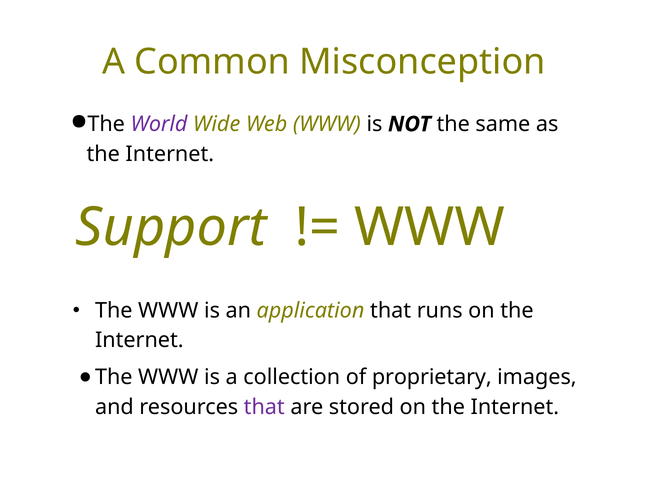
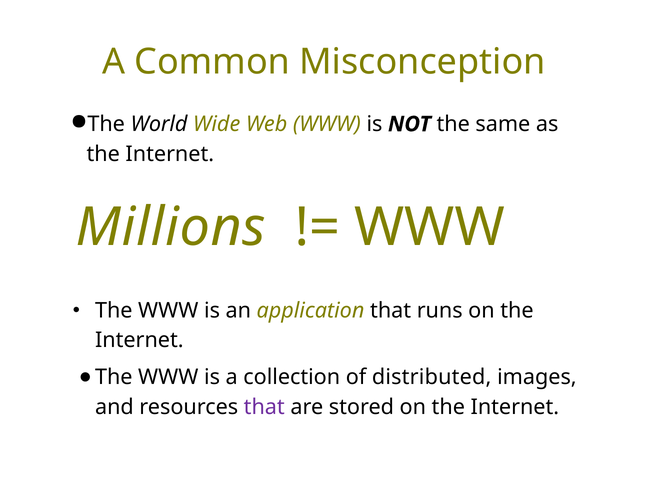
World colour: purple -> black (159, 124)
Support: Support -> Millions (171, 228)
proprietary: proprietary -> distributed (432, 377)
